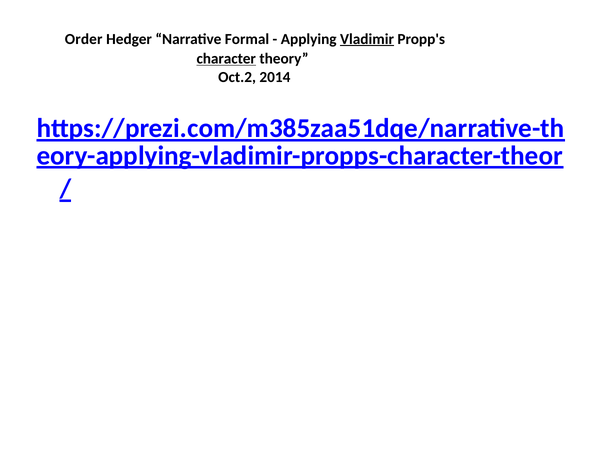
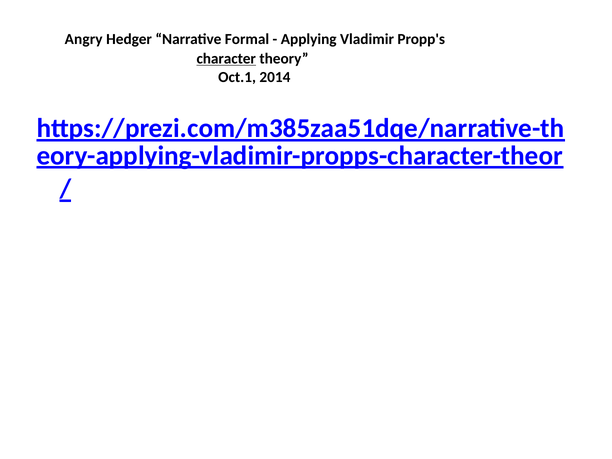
Order: Order -> Angry (84, 39)
Vladimir underline: present -> none (367, 39)
Oct.2: Oct.2 -> Oct.1 (237, 77)
